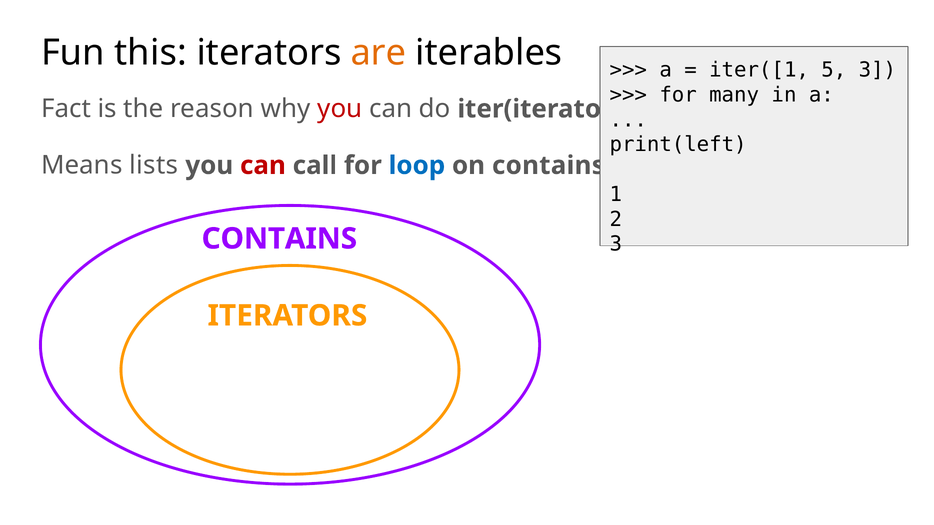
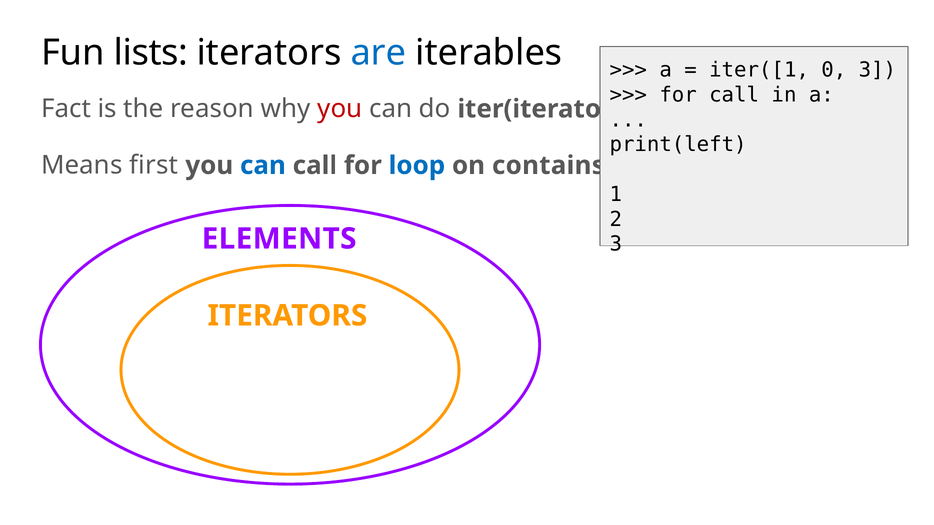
this: this -> lists (151, 53)
are colour: orange -> blue (379, 53)
5: 5 -> 0 (834, 70)
for many: many -> call (734, 95)
lists: lists -> first (154, 166)
can colour: red -> blue (263, 166)
CONTAINS: CONTAINS -> ELEMENTS (279, 239)
